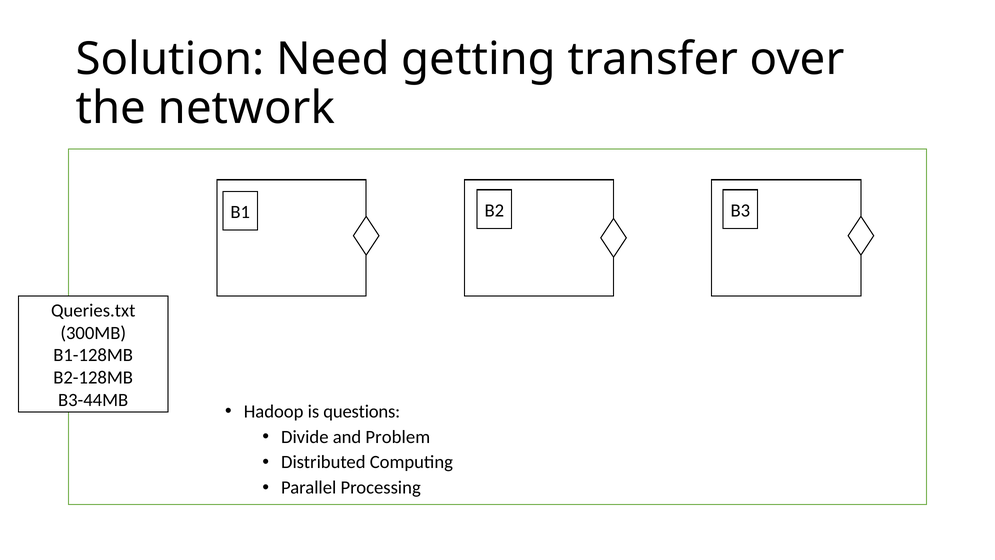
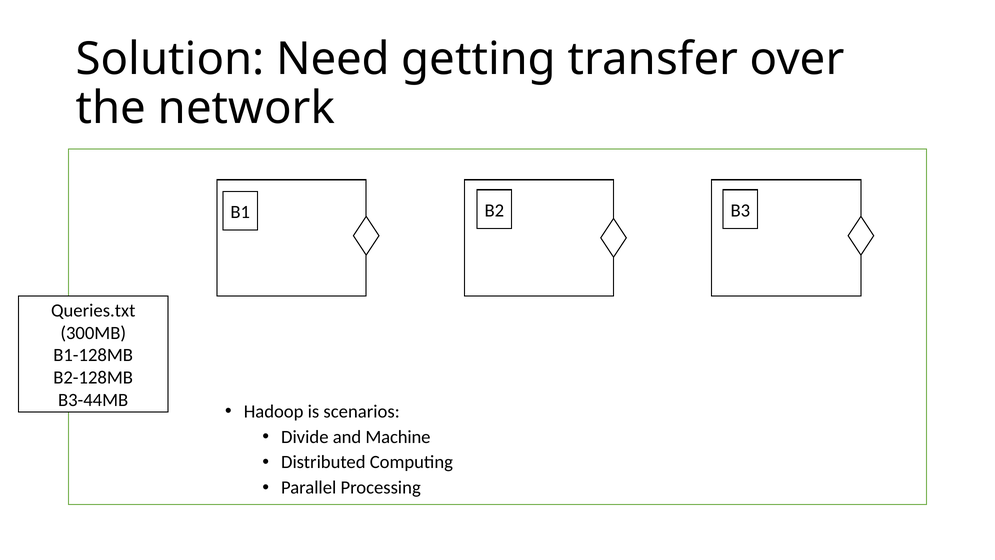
questions: questions -> scenarios (362, 411)
Problem: Problem -> Machine (398, 437)
